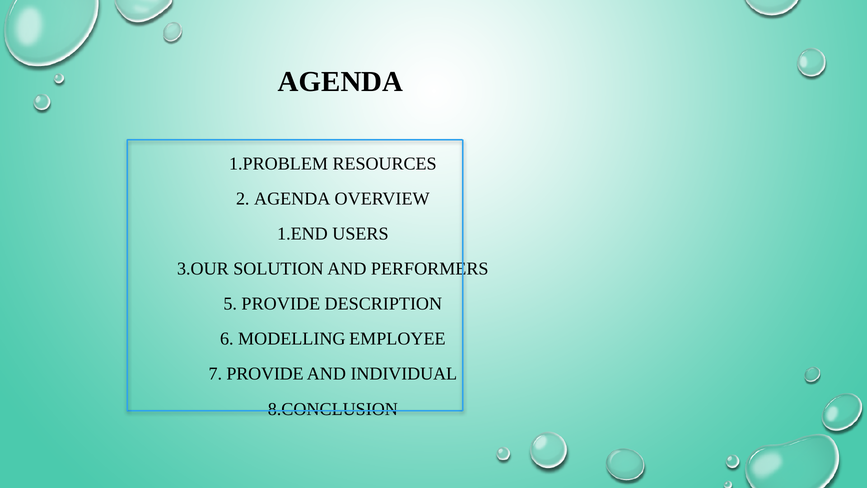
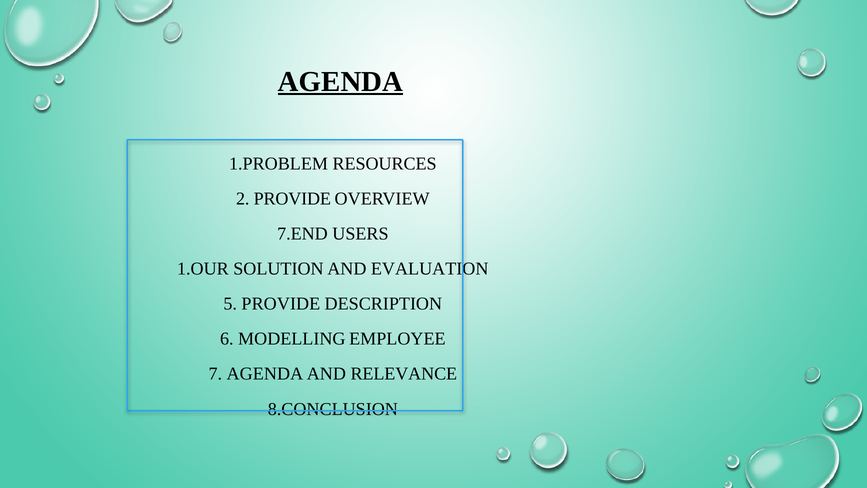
AGENDA underline: none -> present (341, 82)
2 AGENDA: AGENDA -> PROVIDE (292, 199)
1.END: 1.END -> 7.END (302, 234)
3.OUR: 3.OUR -> 1.OUR (203, 269)
PERFORMERS: PERFORMERS -> EVALUATION (430, 269)
7 PROVIDE: PROVIDE -> AGENDA (265, 374)
INDIVIDUAL: INDIVIDUAL -> RELEVANCE (404, 374)
